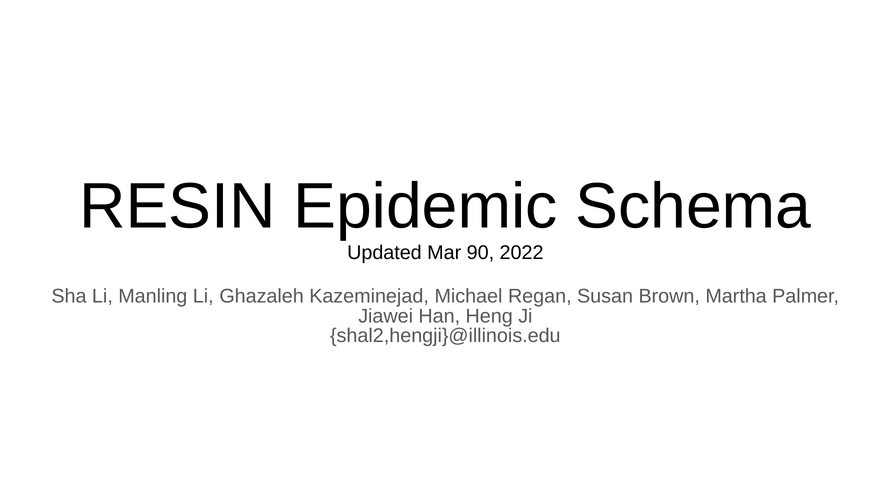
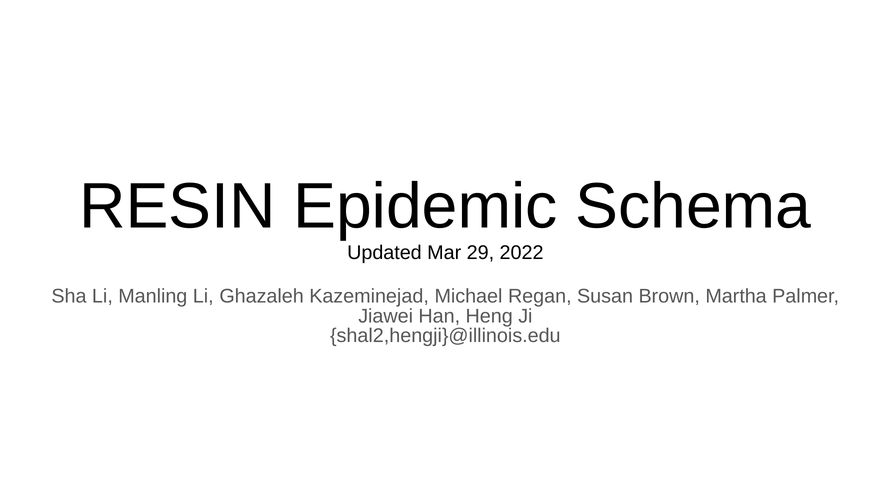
90: 90 -> 29 (480, 253)
